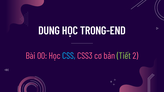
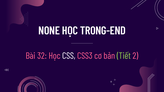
DUNG: DUNG -> NONE (49, 31)
00: 00 -> 32 (42, 56)
CSS colour: light blue -> white (69, 56)
